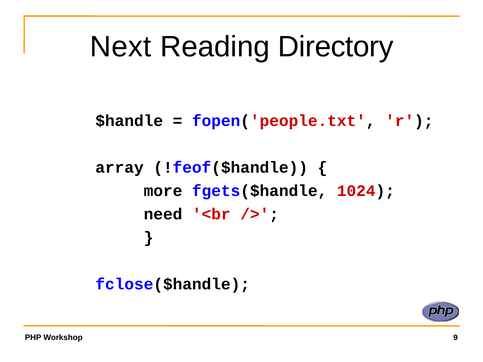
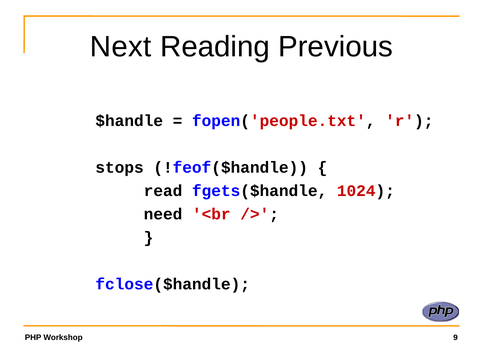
Directory: Directory -> Previous (336, 47)
array: array -> stops (120, 168)
more: more -> read (163, 191)
